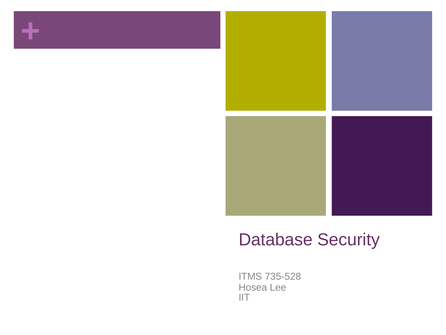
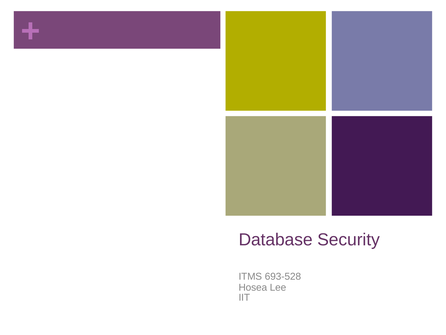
735-528: 735-528 -> 693-528 (283, 276)
